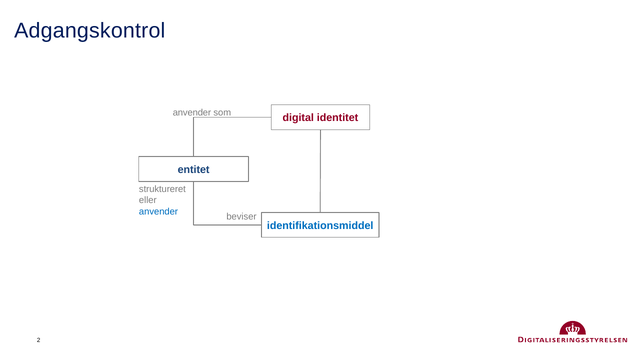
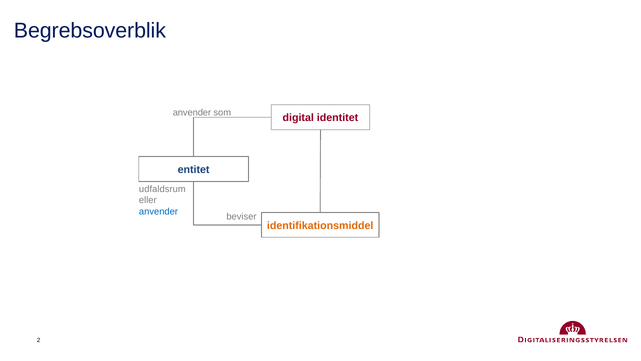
Adgangskontrol: Adgangskontrol -> Begrebsoverblik (90, 30)
struktureret: struktureret -> udfaldsrum (162, 189)
identifikationsmiddel colour: blue -> orange (320, 225)
